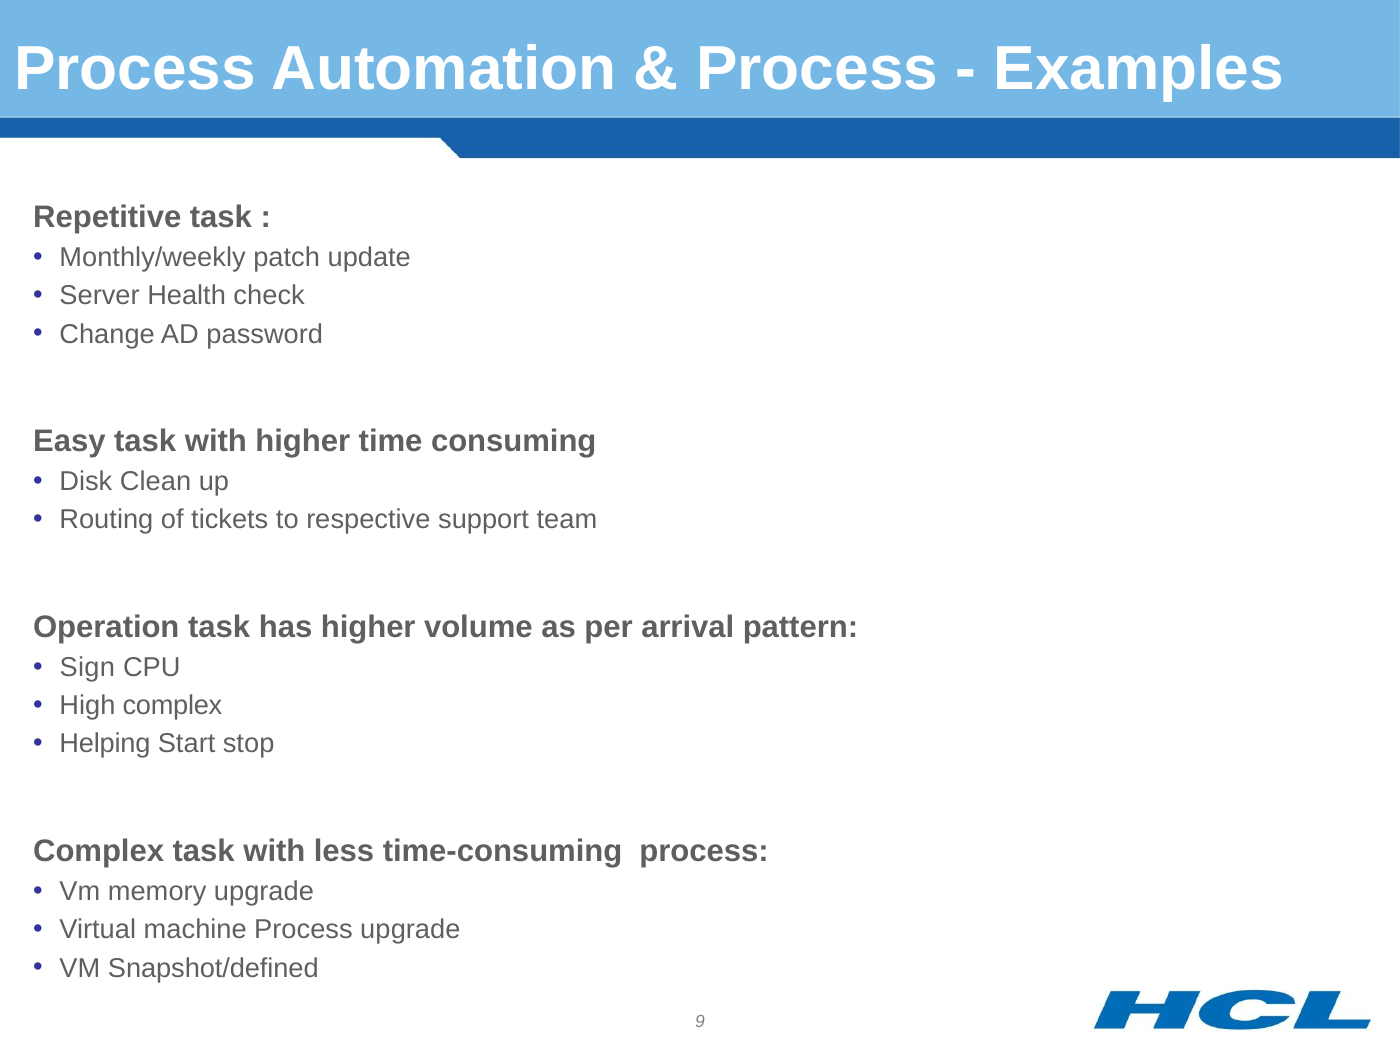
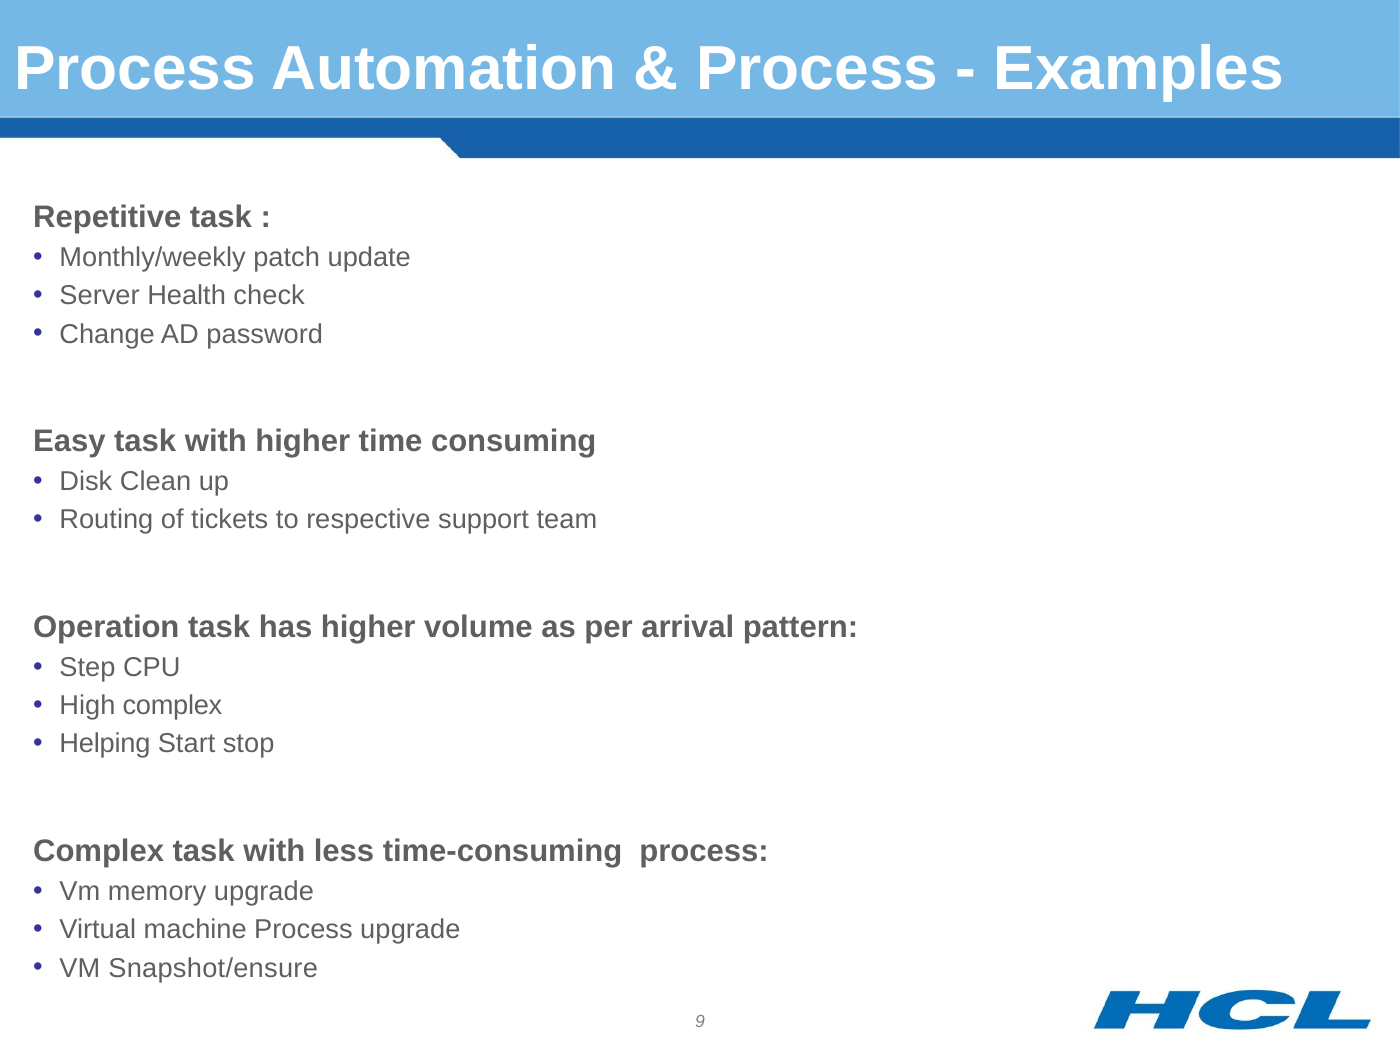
Sign: Sign -> Step (87, 668)
Snapshot/defined: Snapshot/defined -> Snapshot/ensure (213, 968)
